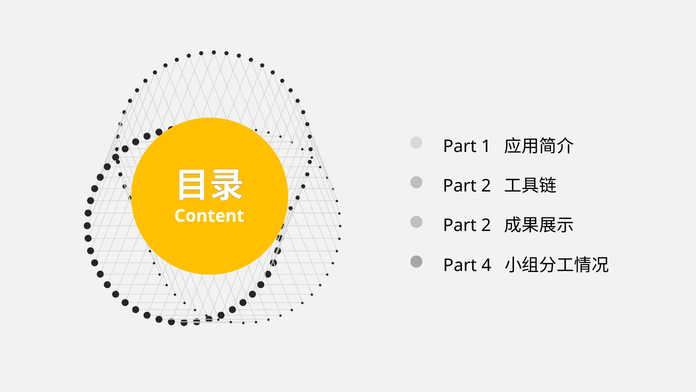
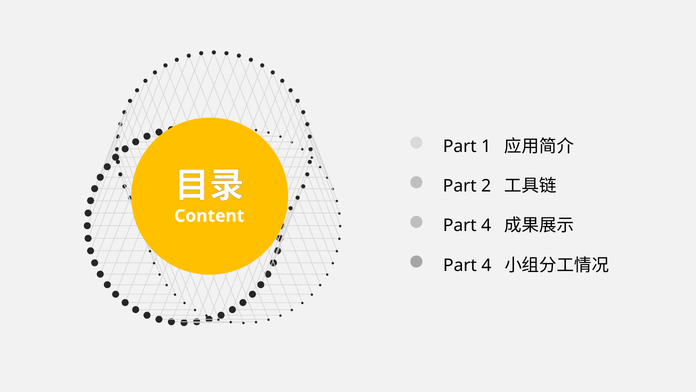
2: 2 -> 4 (486, 225)
